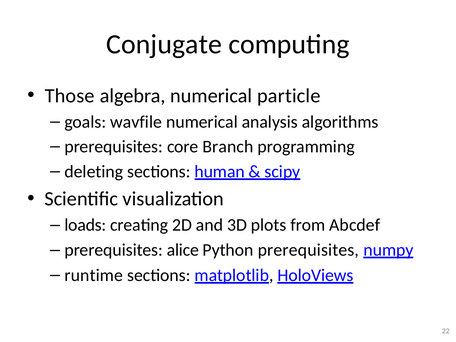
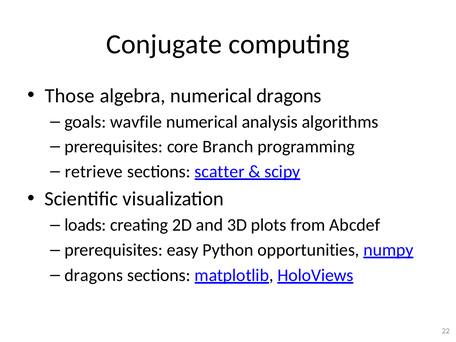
numerical particle: particle -> dragons (289, 96)
deleting: deleting -> retrieve (94, 172)
human: human -> scatter (220, 172)
alice: alice -> easy (183, 250)
Python prerequisites: prerequisites -> opportunities (308, 250)
runtime: runtime -> dragons (94, 275)
